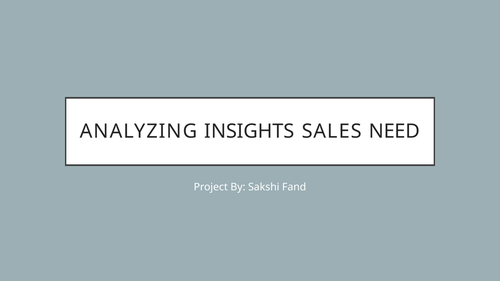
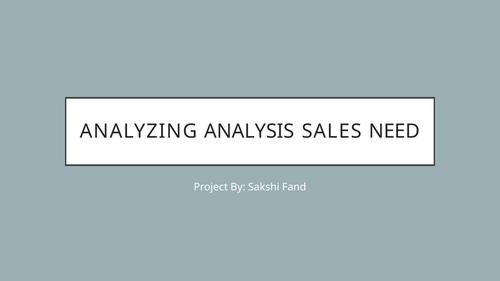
INSIGHTS: INSIGHTS -> ANALYSIS (249, 132)
